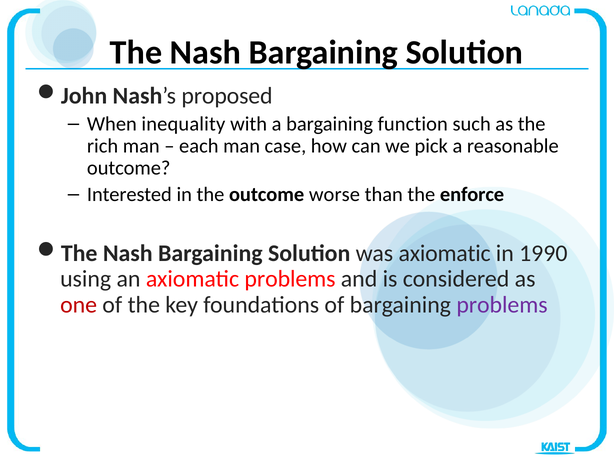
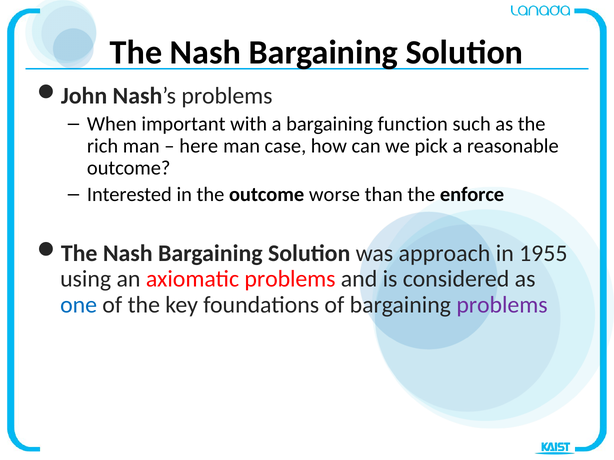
Nash’s proposed: proposed -> problems (227, 96)
inequality: inequality -> important (183, 124)
each: each -> here (199, 146)
was axiomatic: axiomatic -> approach (444, 254)
1990: 1990 -> 1955 (543, 254)
one colour: red -> blue (79, 305)
